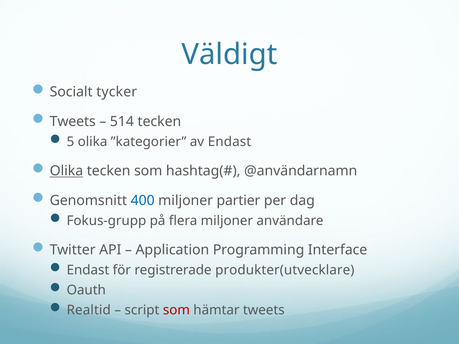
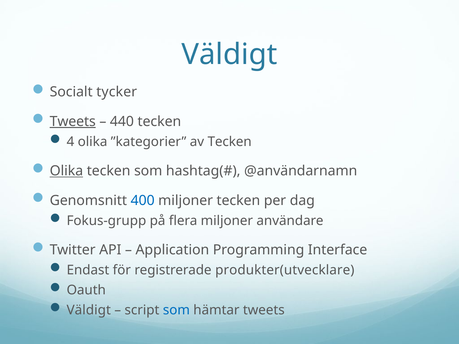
Tweets underline: none -> present (73, 122)
514: 514 -> 440 (122, 122)
5: 5 -> 4 (70, 142)
av Endast: Endast -> Tecken (230, 142)
miljoner partier: partier -> tecken (238, 201)
Realtid: Realtid -> Väldigt (89, 310)
som colour: red -> blue (176, 310)
